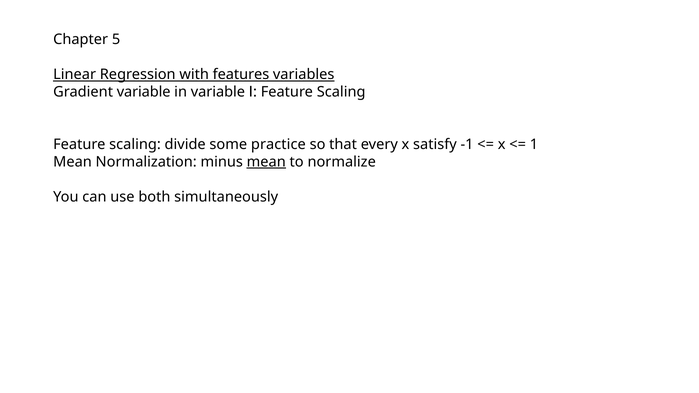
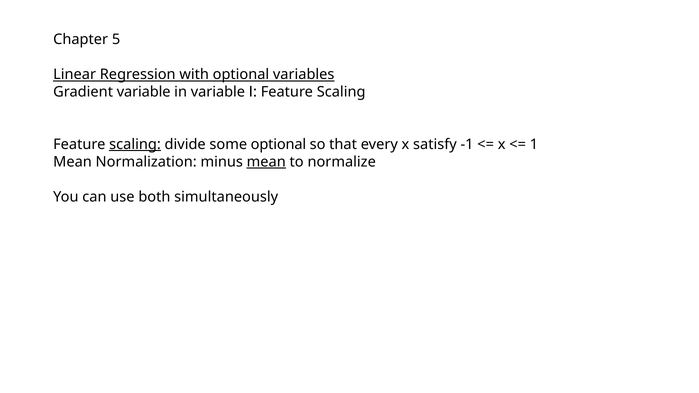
with features: features -> optional (241, 74)
scaling underline: none -> present (135, 144)
some practice: practice -> optional (278, 144)
